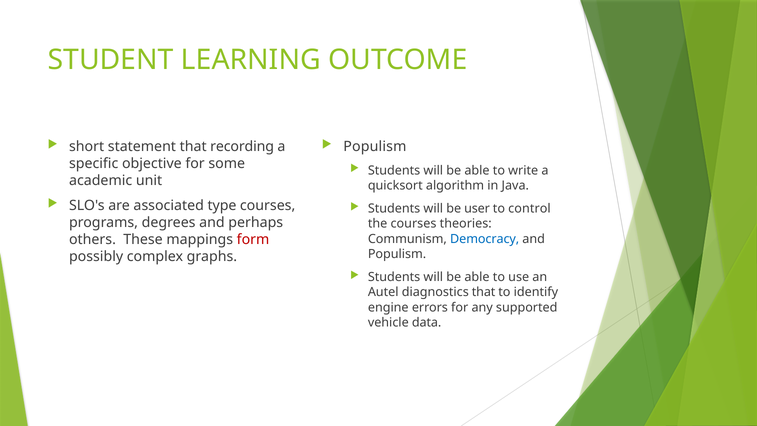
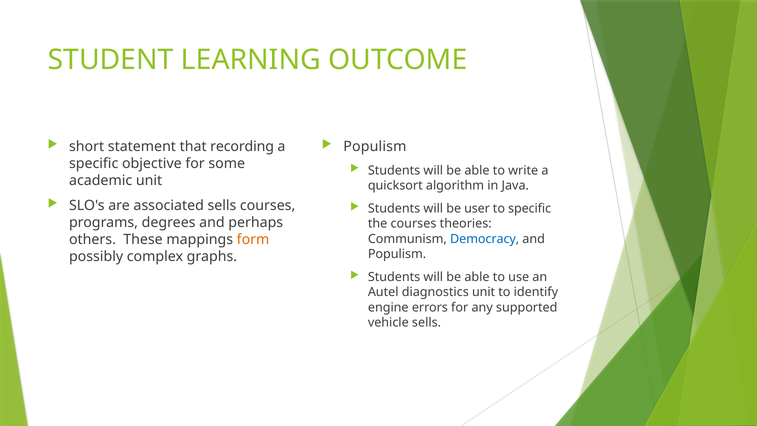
associated type: type -> sells (222, 205)
to control: control -> specific (530, 209)
form colour: red -> orange (253, 240)
diagnostics that: that -> unit (484, 292)
vehicle data: data -> sells (427, 322)
